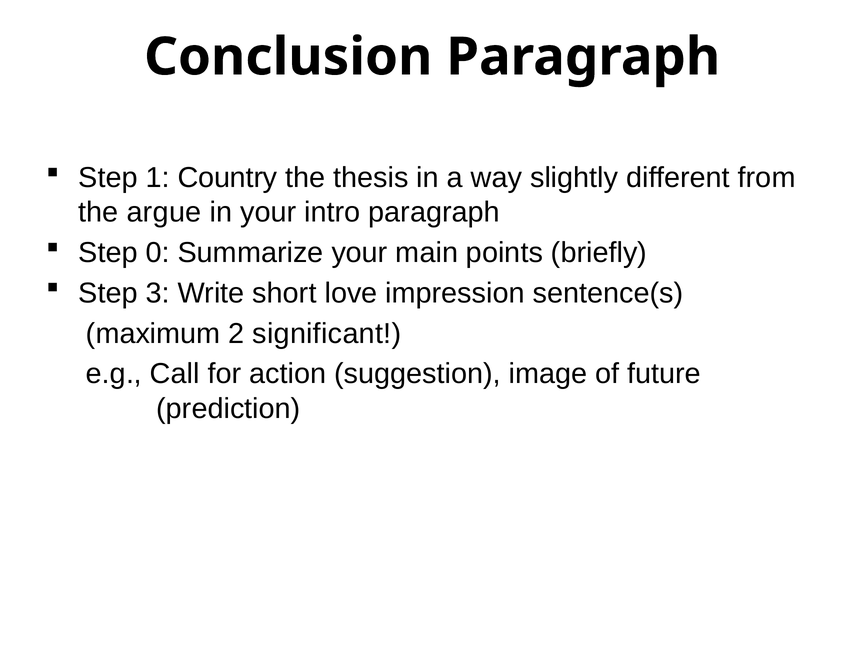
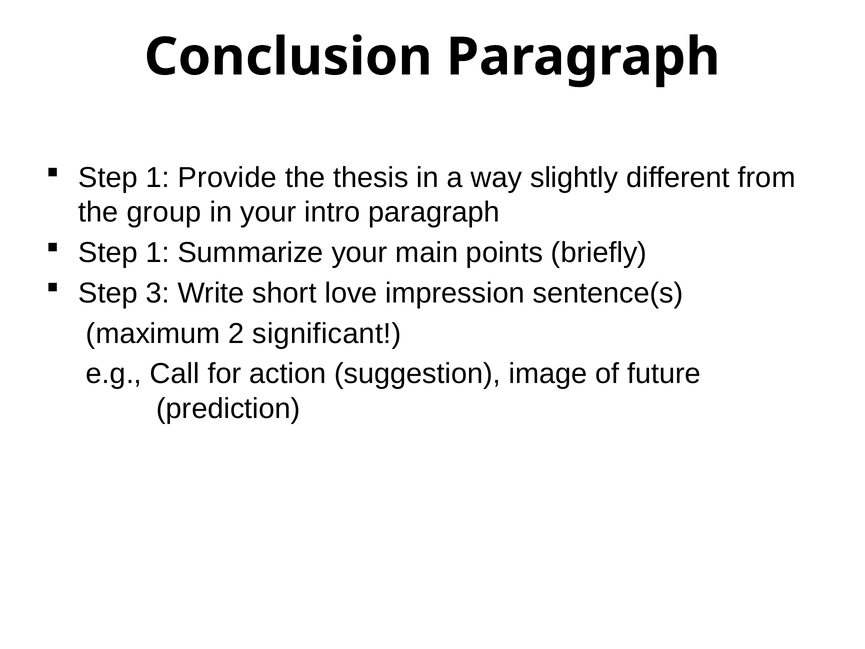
Country: Country -> Provide (227, 178)
argue: argue -> group (164, 212)
0: 0 -> 1 (158, 253)
